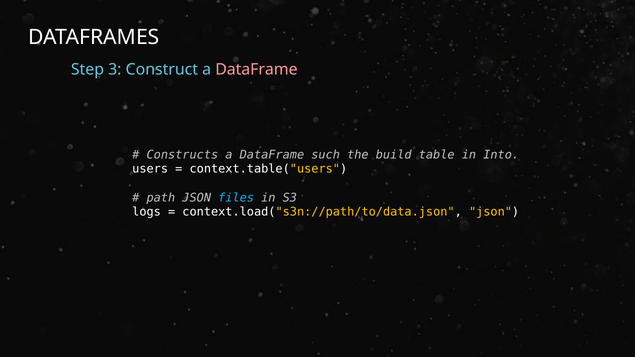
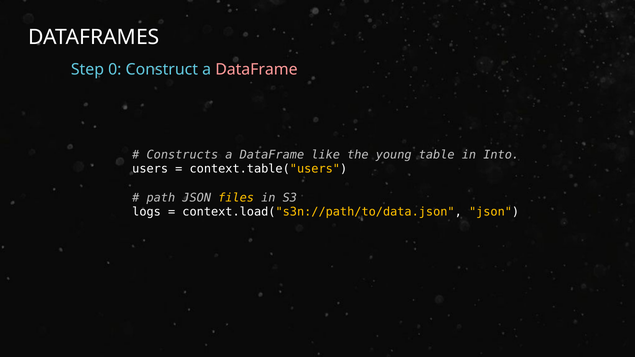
3: 3 -> 0 (115, 69)
such: such -> like (326, 155)
build: build -> young (394, 155)
files colour: light blue -> yellow (236, 198)
